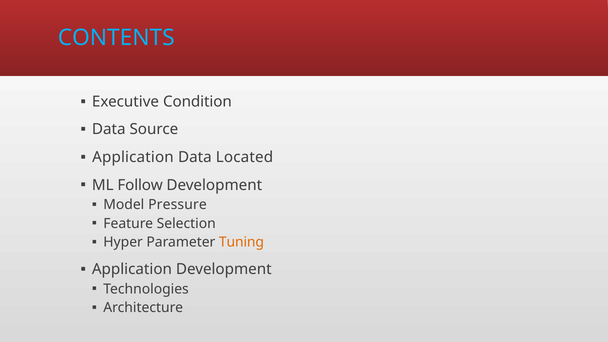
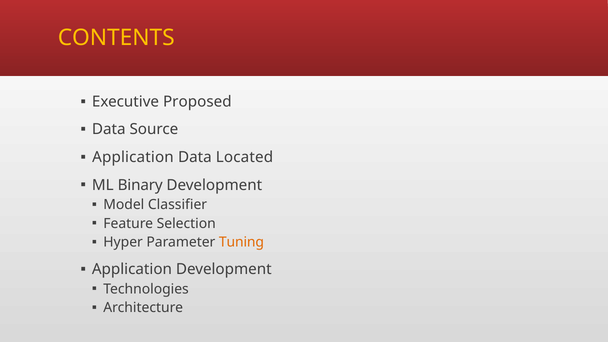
CONTENTS colour: light blue -> yellow (116, 38)
Condition: Condition -> Proposed (197, 102)
Follow: Follow -> Binary (140, 185)
Pressure: Pressure -> Classifier (178, 205)
